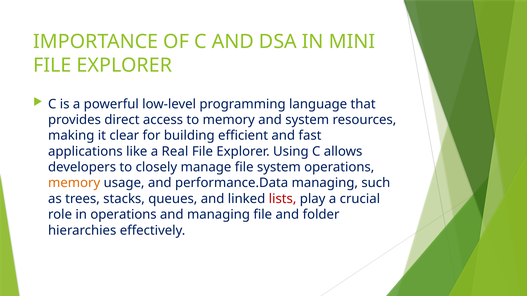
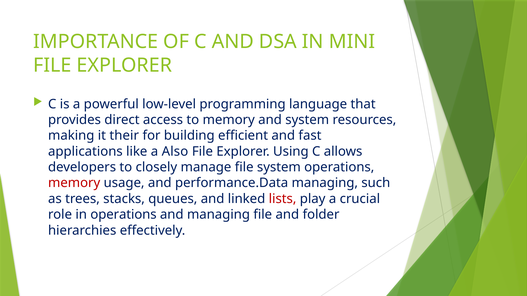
clear: clear -> their (124, 136)
Real: Real -> Also (175, 152)
memory colour: orange -> red (74, 183)
